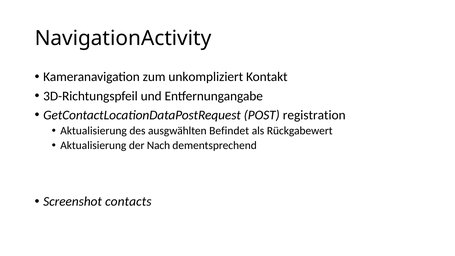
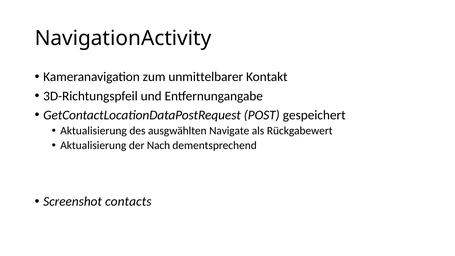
unkompliziert: unkompliziert -> unmittelbarer (206, 77)
registration: registration -> gespeichert (314, 115)
Befindet: Befindet -> Navigate (229, 131)
